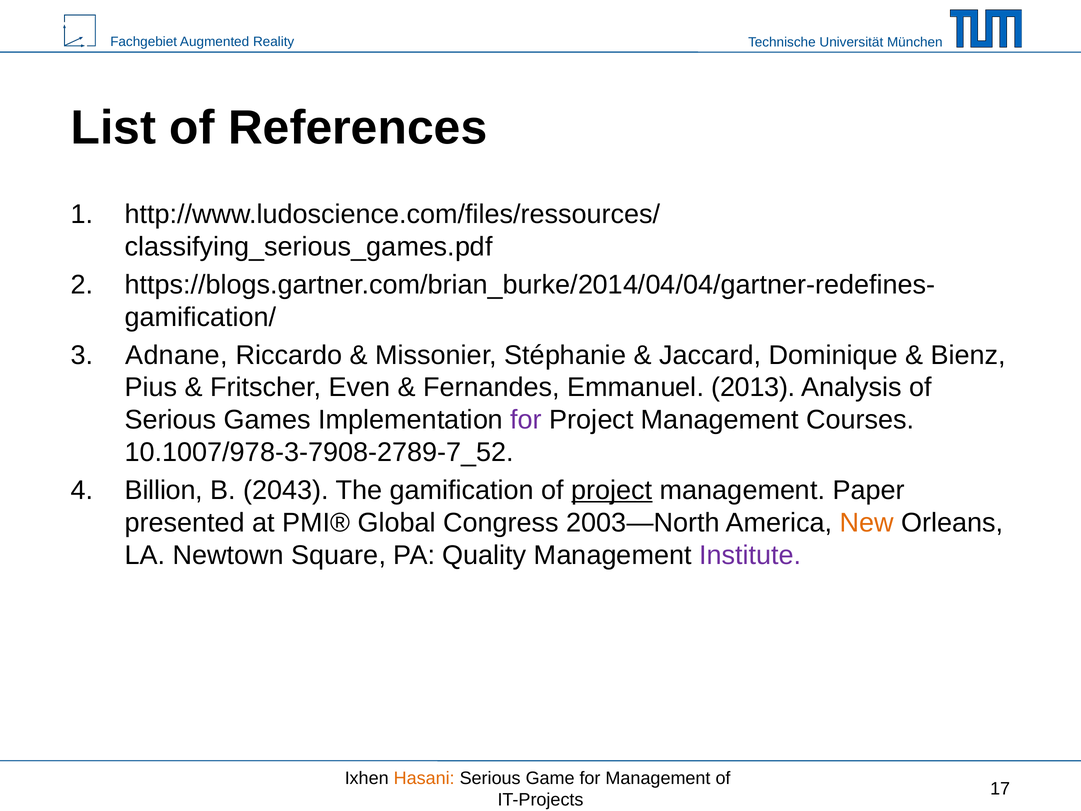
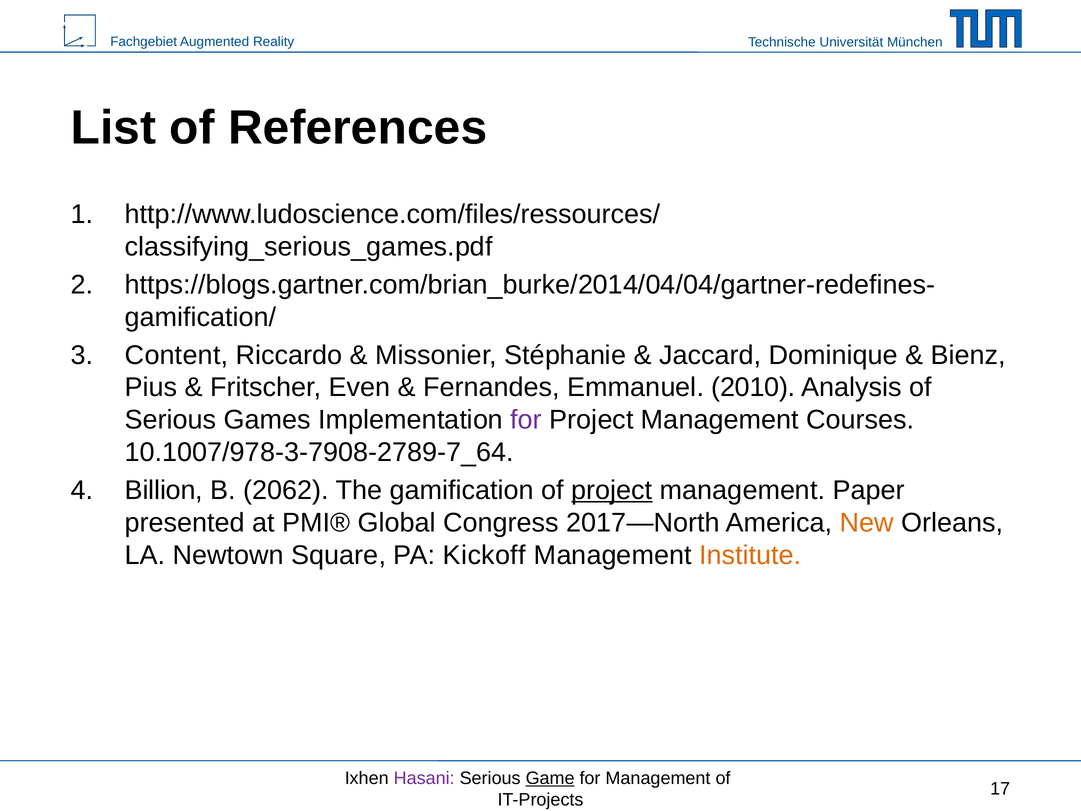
Adnane: Adnane -> Content (177, 355)
2013: 2013 -> 2010 (753, 387)
10.1007/978-3-7908-2789-7_52: 10.1007/978-3-7908-2789-7_52 -> 10.1007/978-3-7908-2789-7_64 (319, 452)
2043: 2043 -> 2062 (286, 490)
2003—North: 2003—North -> 2017—North (643, 523)
Quality: Quality -> Kickoff (484, 555)
Institute colour: purple -> orange (750, 555)
Hasani colour: orange -> purple (424, 778)
Game underline: none -> present (550, 778)
